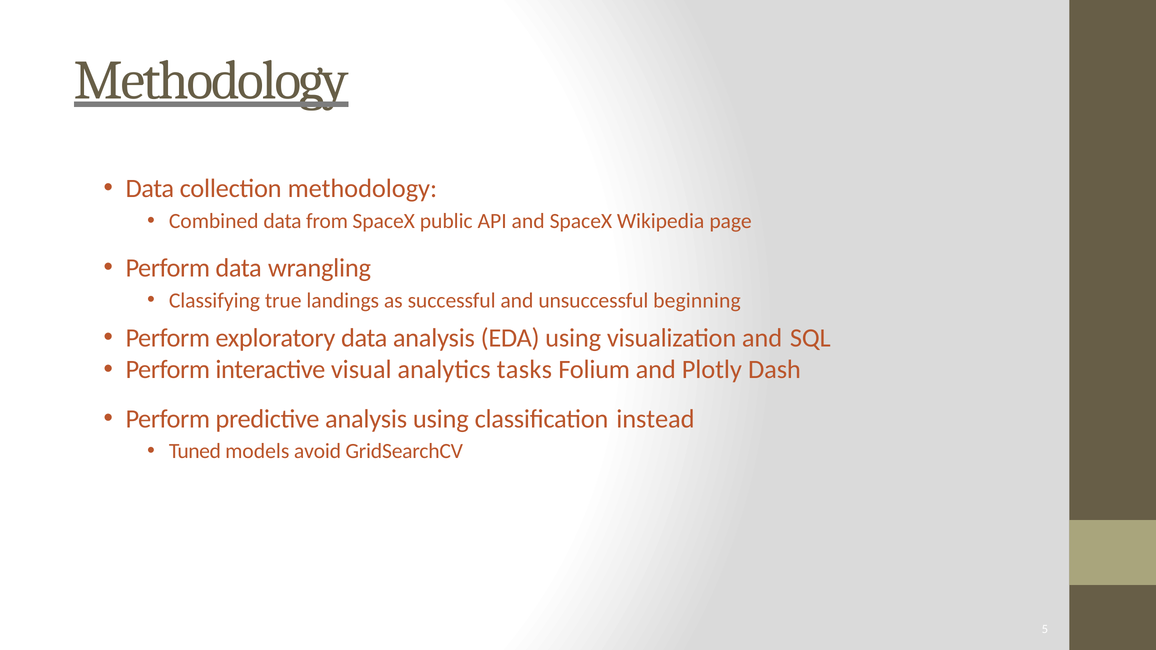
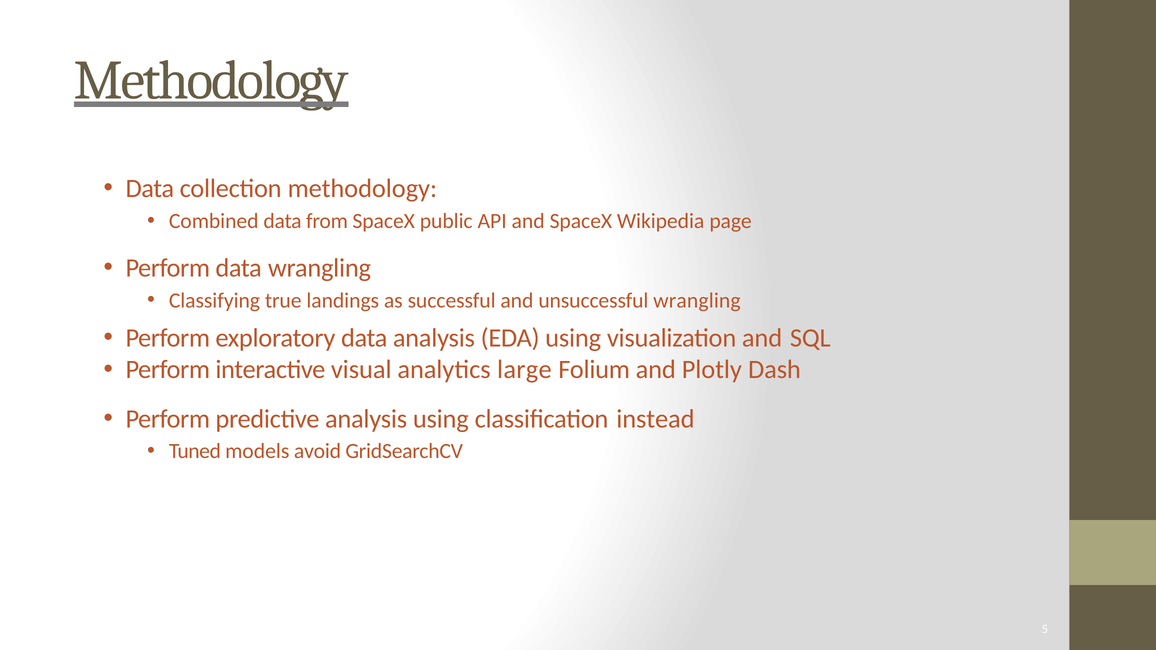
unsuccessful beginning: beginning -> wrangling (697, 301)
tasks: tasks -> large (524, 370)
